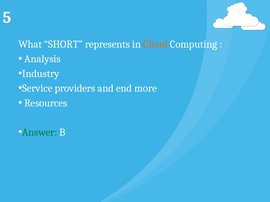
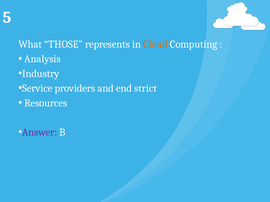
SHORT: SHORT -> THOSE (63, 44)
more: more -> strict (146, 89)
Answer colour: green -> purple (40, 133)
